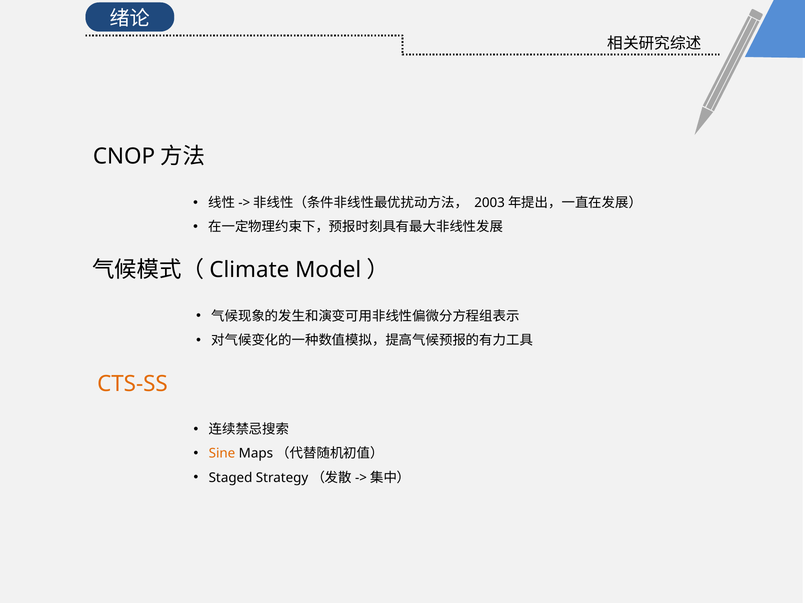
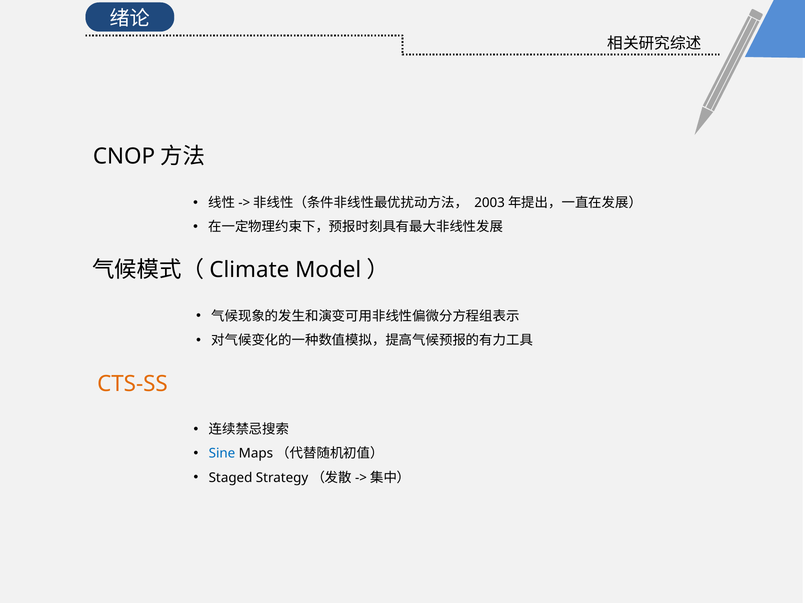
Sine colour: orange -> blue (222, 454)
